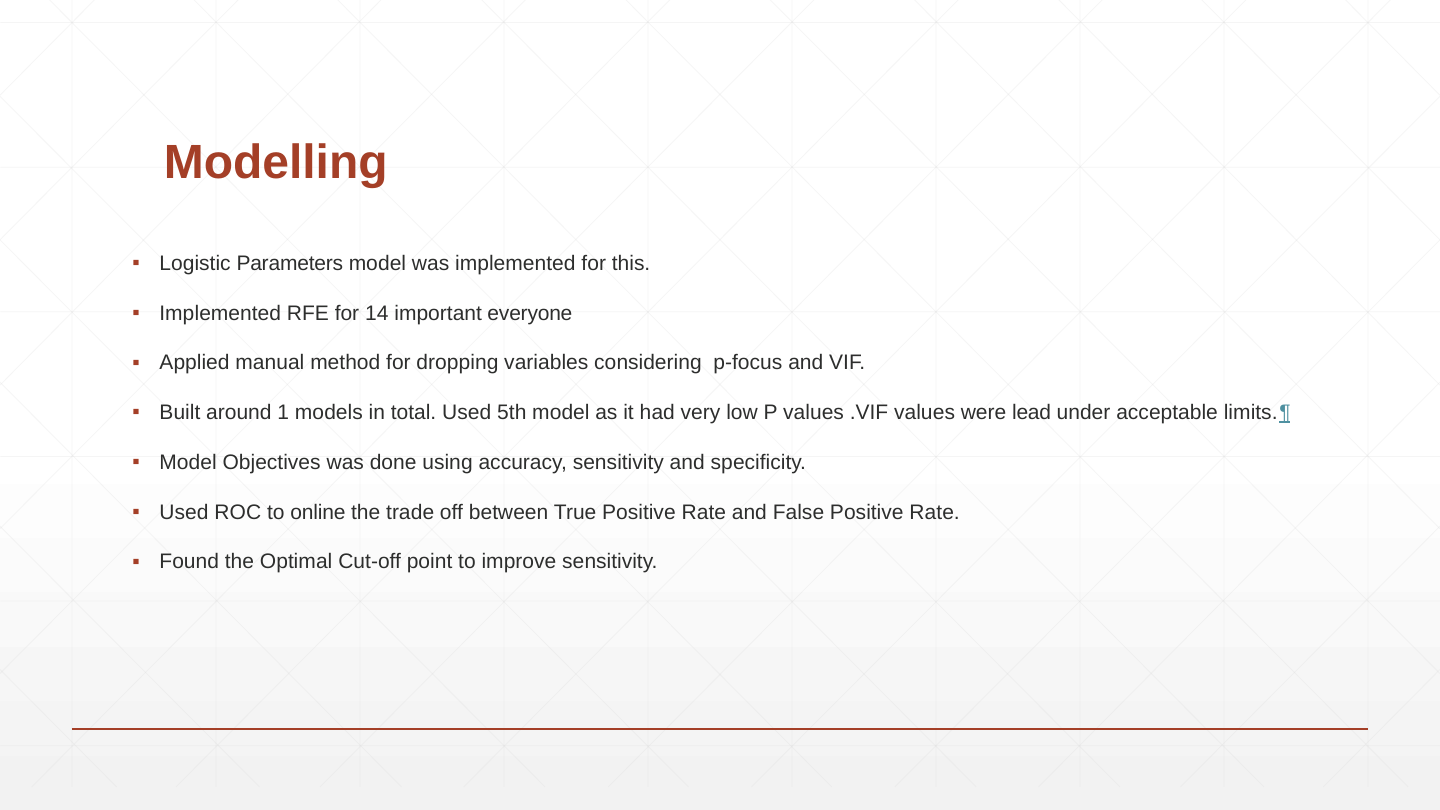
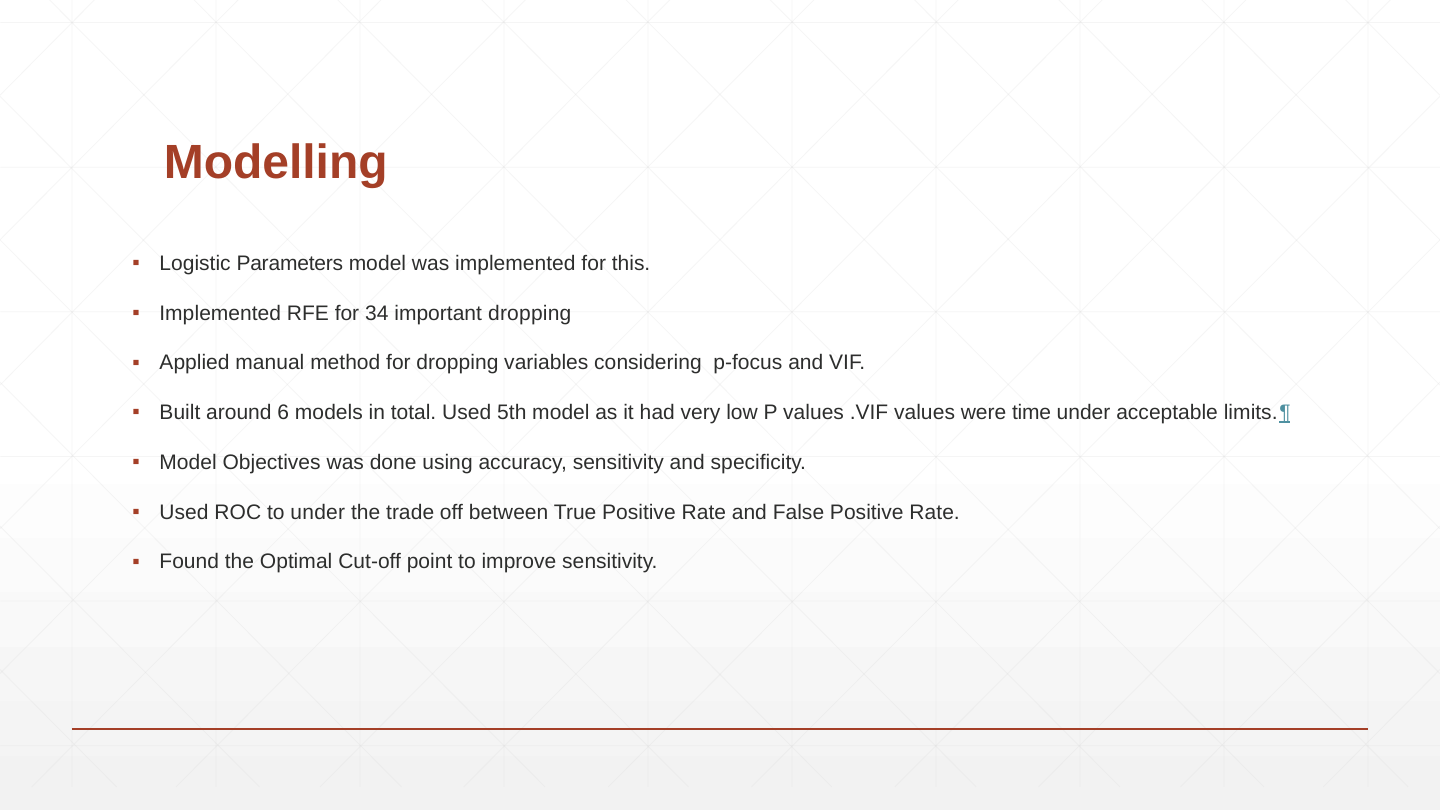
14: 14 -> 34 (377, 313)
important everyone: everyone -> dropping (530, 313)
1: 1 -> 6 (283, 413)
lead: lead -> time (1032, 413)
to online: online -> under (318, 512)
